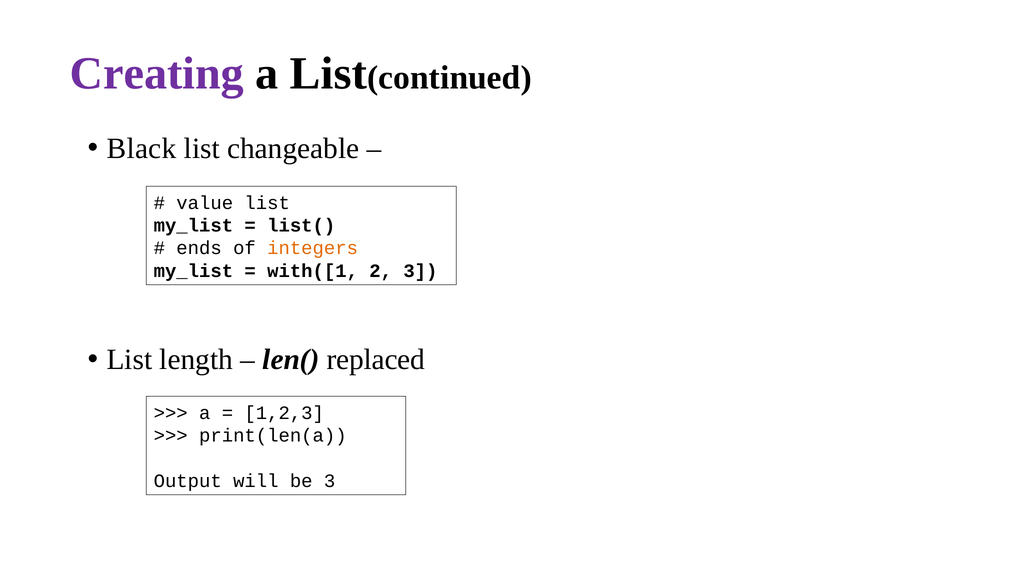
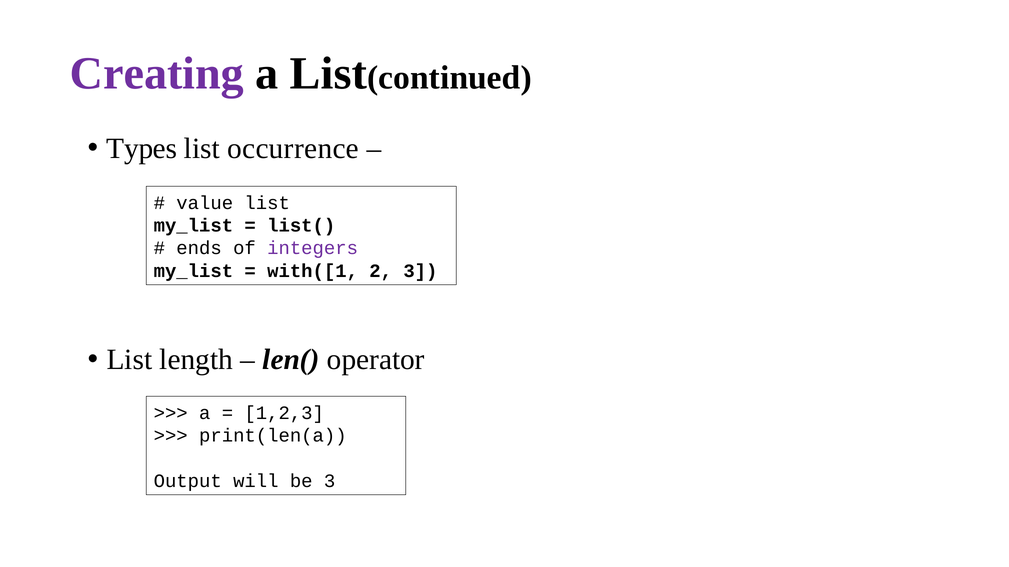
Black: Black -> Types (142, 148)
changeable: changeable -> occurrence (293, 148)
integers colour: orange -> purple (313, 248)
replaced: replaced -> operator (376, 360)
